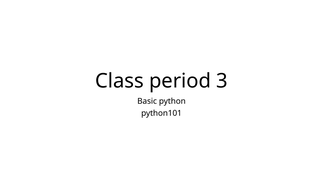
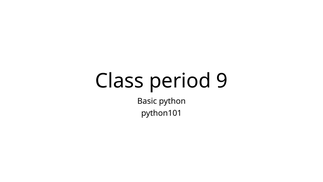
3: 3 -> 9 (222, 81)
